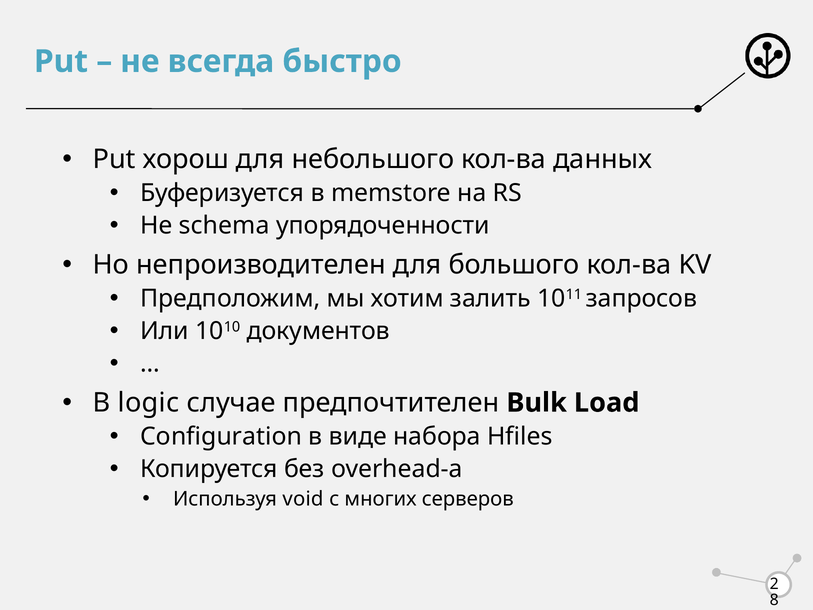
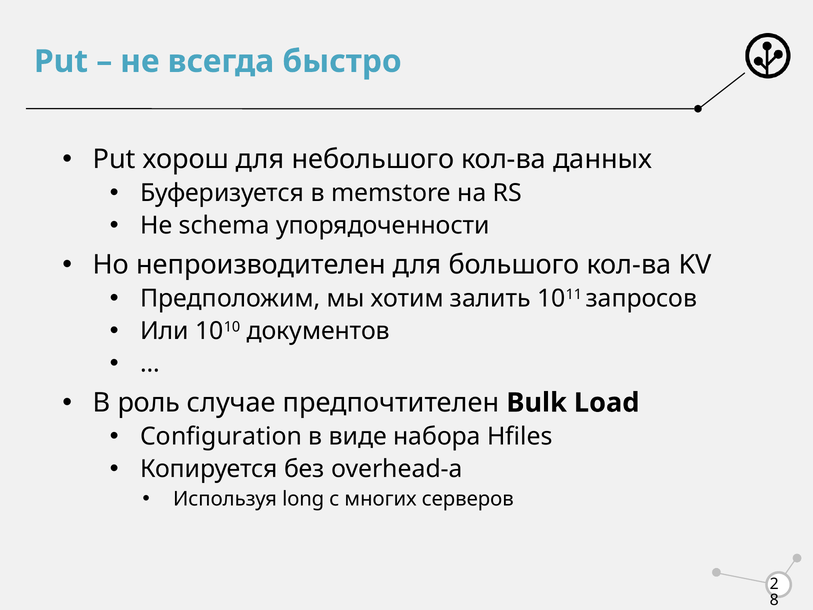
logic: logic -> роль (149, 403)
void: void -> long (303, 499)
